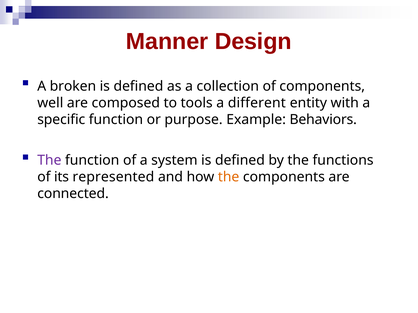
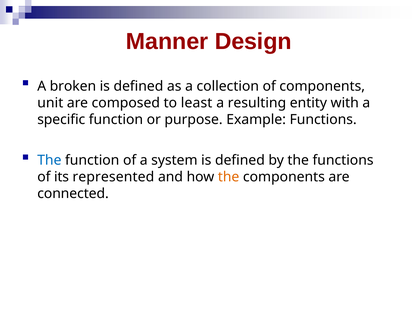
well: well -> unit (50, 103)
tools: tools -> least (197, 103)
different: different -> resulting (257, 103)
Example Behaviors: Behaviors -> Functions (323, 120)
The colour: purple -> blue (49, 161)
